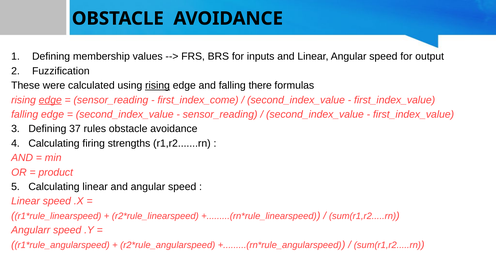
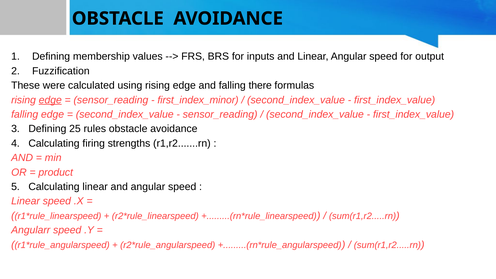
rising underline: present -> none (157, 85)
first_index_come: first_index_come -> first_index_minor (198, 100)
37: 37 -> 25 (75, 129)
